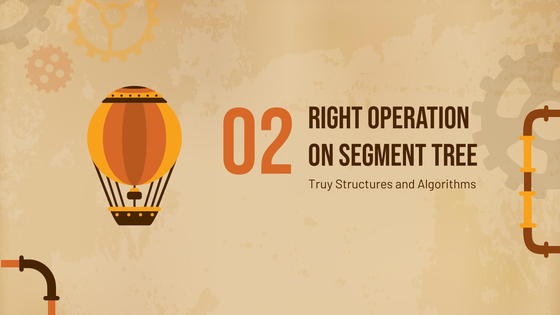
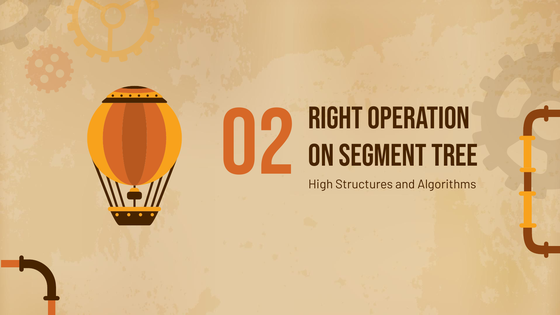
Truy: Truy -> High (321, 184)
